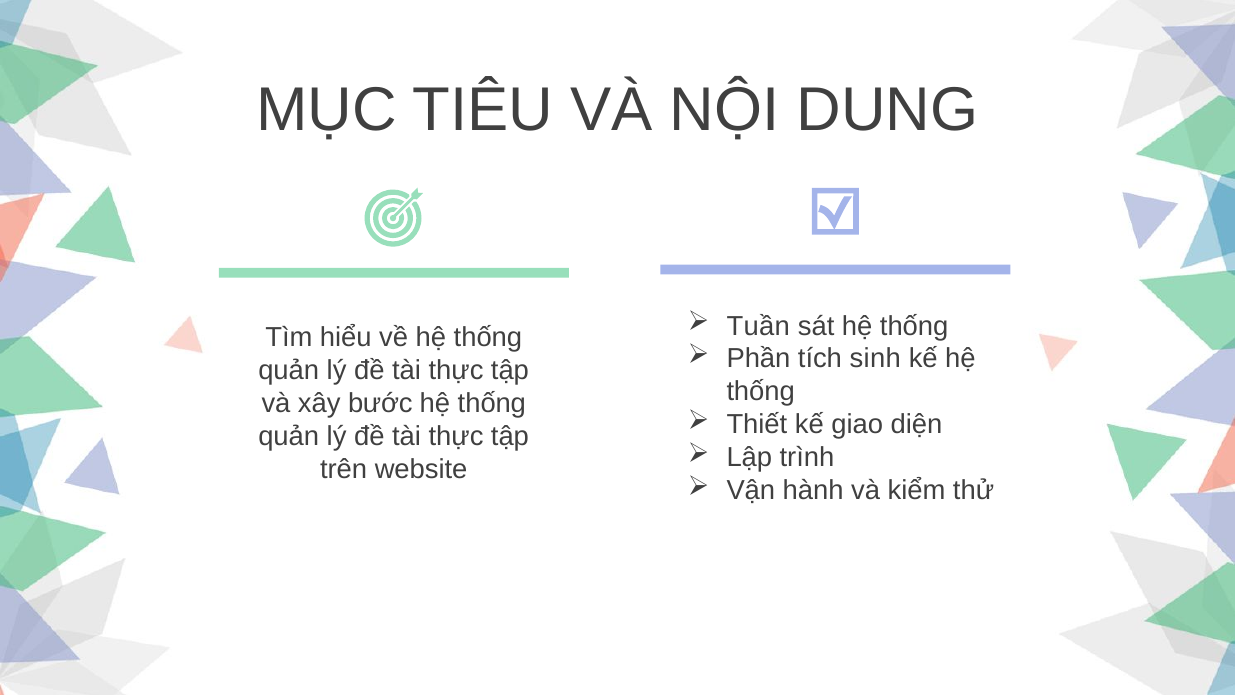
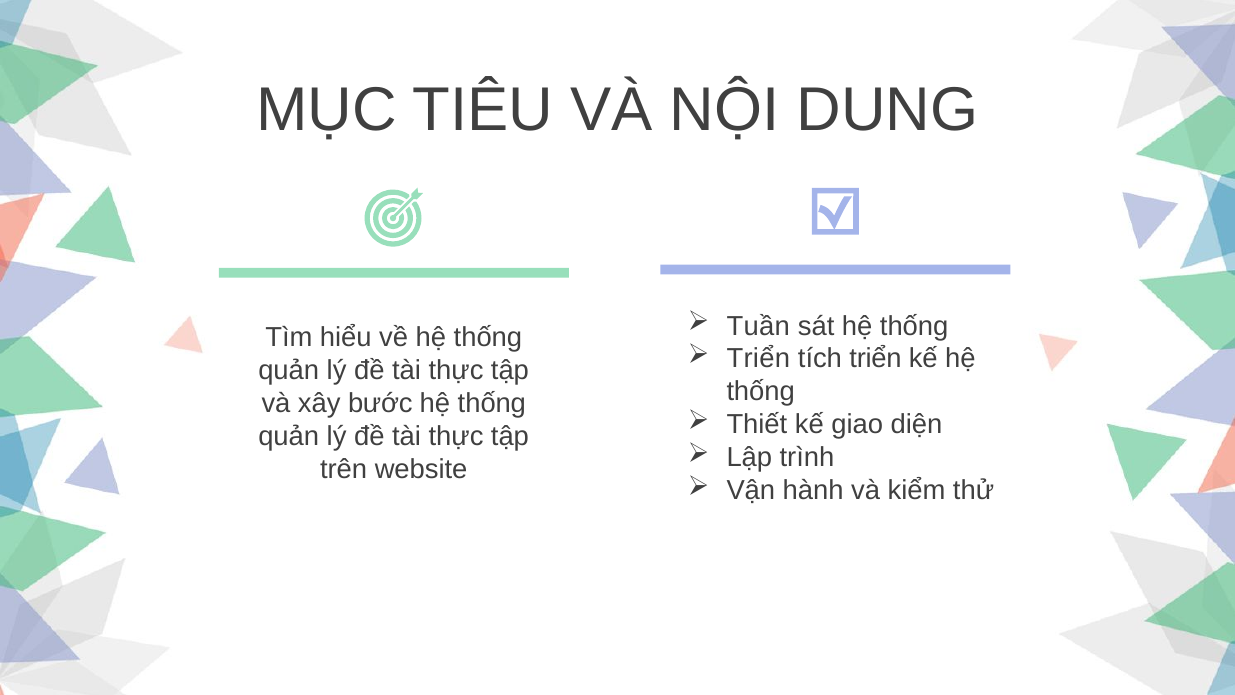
Phần: Phần -> Triển (758, 359)
tích sinh: sinh -> triển (876, 359)
